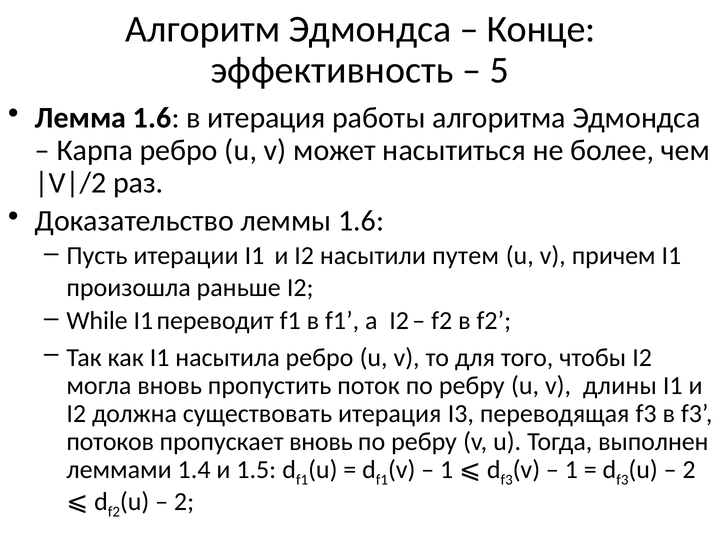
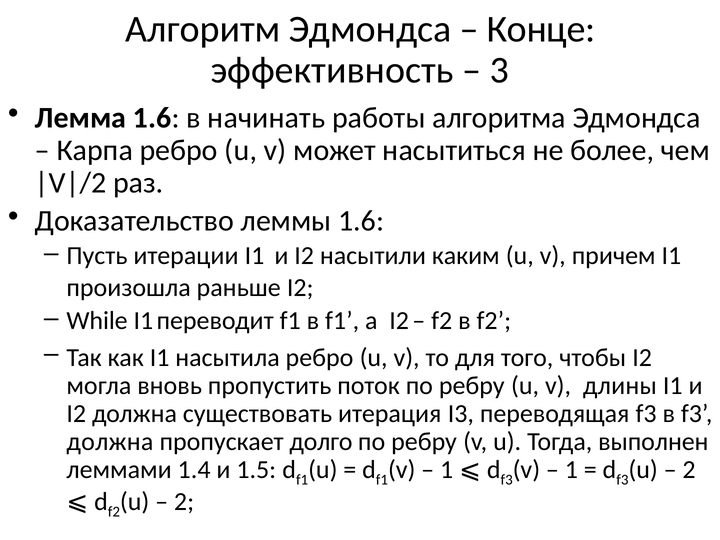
5: 5 -> 3 (500, 70)
в итерация: итерация -> начинать (266, 118)
путем: путем -> каким (466, 256)
потоков: потоков -> должна (110, 442)
пропускает вновь: вновь -> долго (321, 442)
